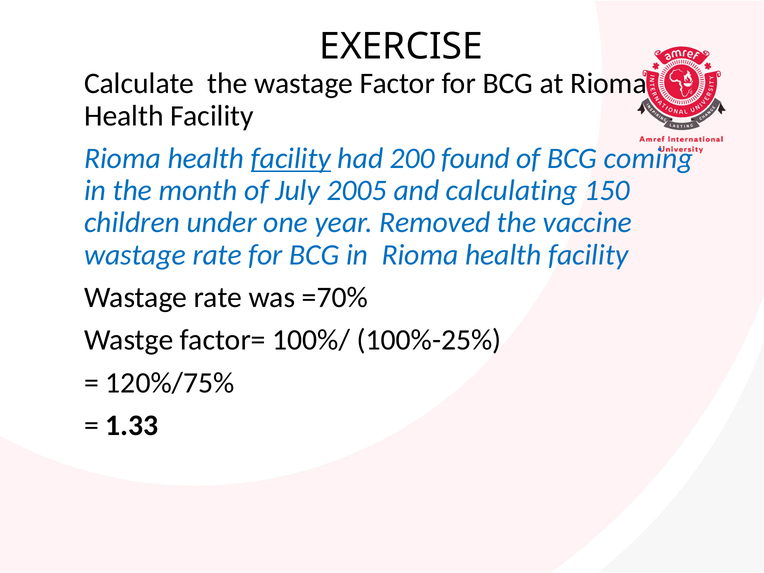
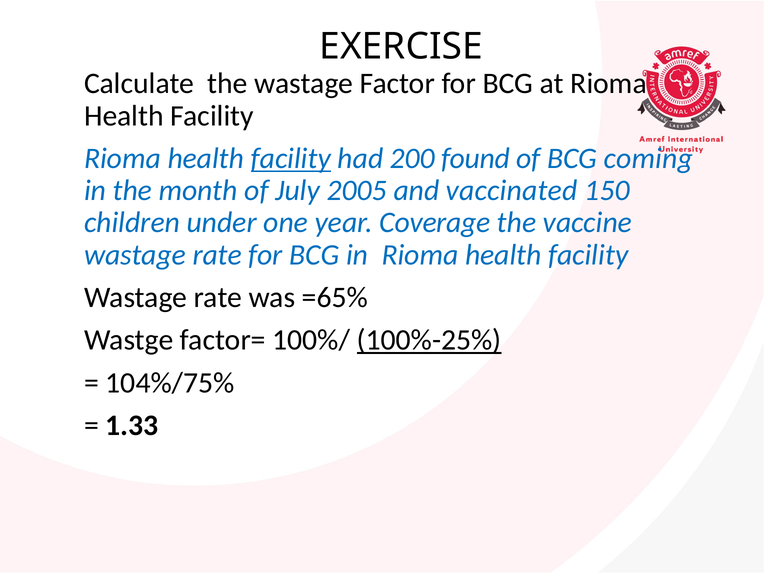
calculating: calculating -> vaccinated (512, 191)
Removed: Removed -> Coverage (435, 223)
=70%: =70% -> =65% (335, 297)
100%-25% underline: none -> present (429, 340)
120%/75%: 120%/75% -> 104%/75% (170, 383)
